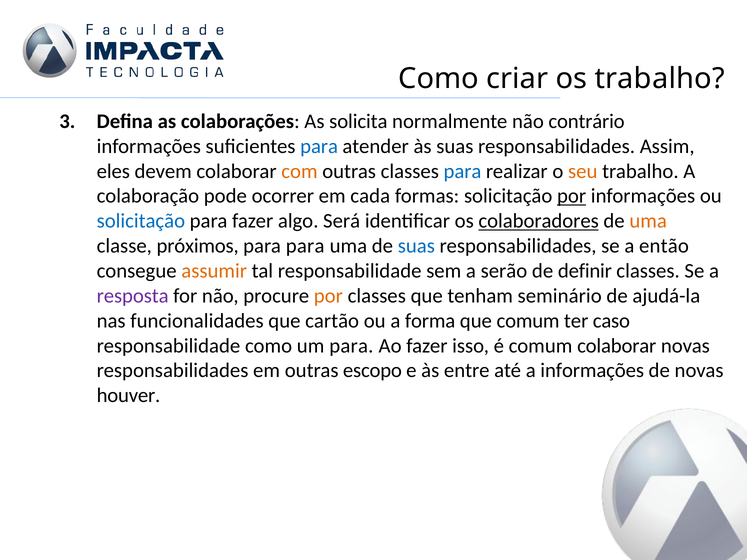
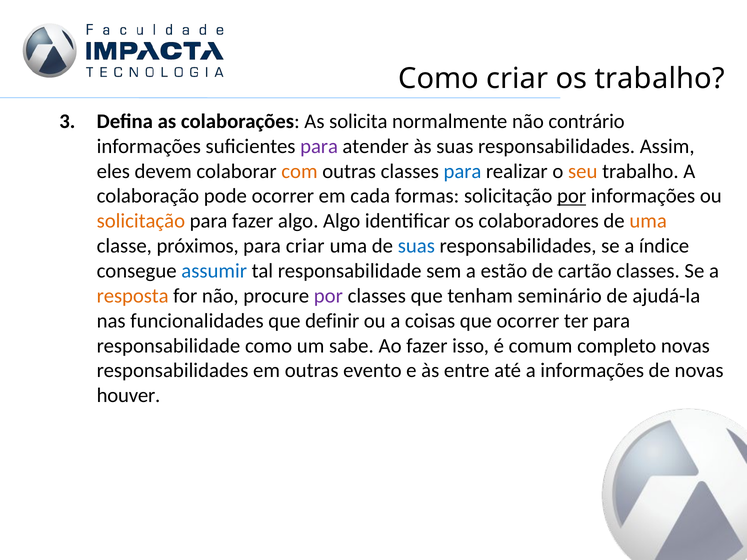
para colour: blue -> purple (319, 146)
solicitação colour: blue -> orange (141, 221)
algo Será: Será -> Algo (342, 221)
colaboradores underline: present -> none (539, 221)
para para: para -> criar (305, 246)
então: então -> índice (664, 246)
assumir colour: orange -> blue (214, 271)
serão: serão -> estão (504, 271)
definir: definir -> cartão (585, 271)
resposta colour: purple -> orange (133, 296)
por colour: orange -> purple (328, 296)
cartão: cartão -> definir (332, 321)
forma: forma -> coisas (430, 321)
que comum: comum -> ocorrer (528, 321)
ter caso: caso -> para (611, 321)
um para: para -> sabe (351, 346)
comum colaborar: colaborar -> completo (617, 346)
escopo: escopo -> evento (372, 371)
